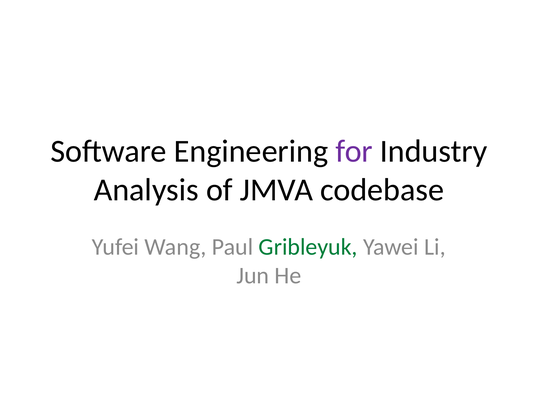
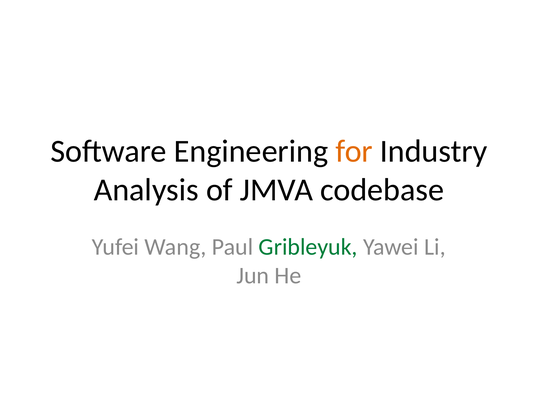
for colour: purple -> orange (354, 152)
